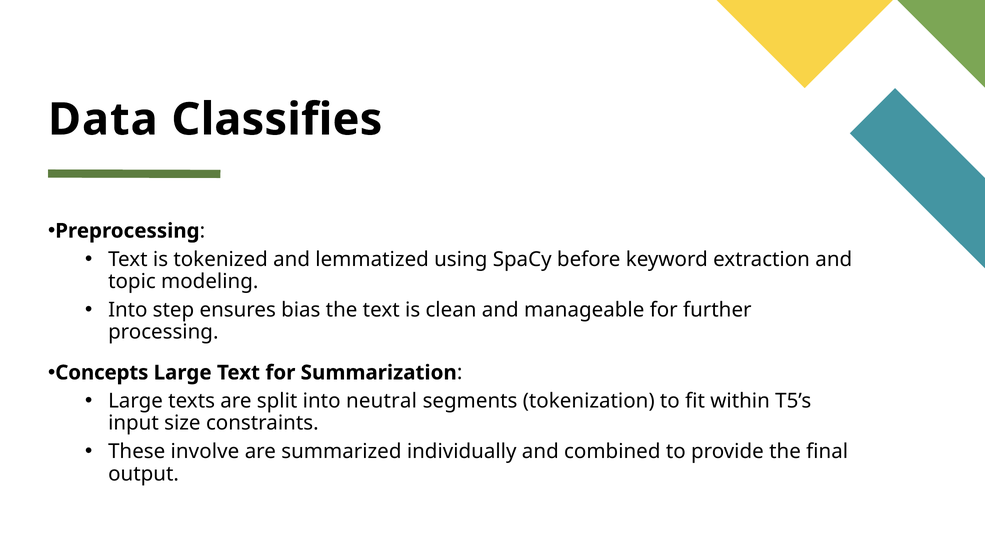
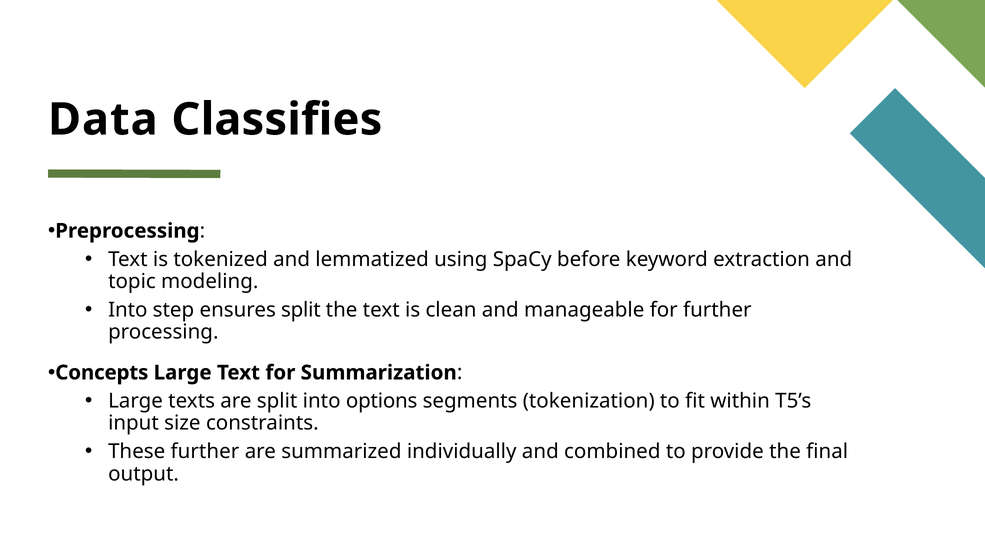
ensures bias: bias -> split (301, 310)
neutral: neutral -> options (382, 401)
These involve: involve -> further (205, 452)
